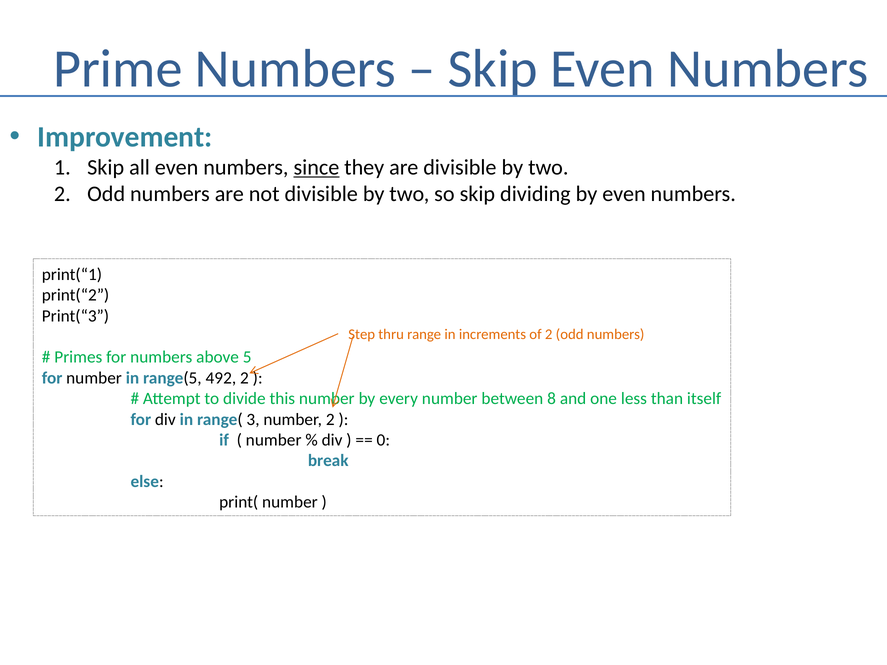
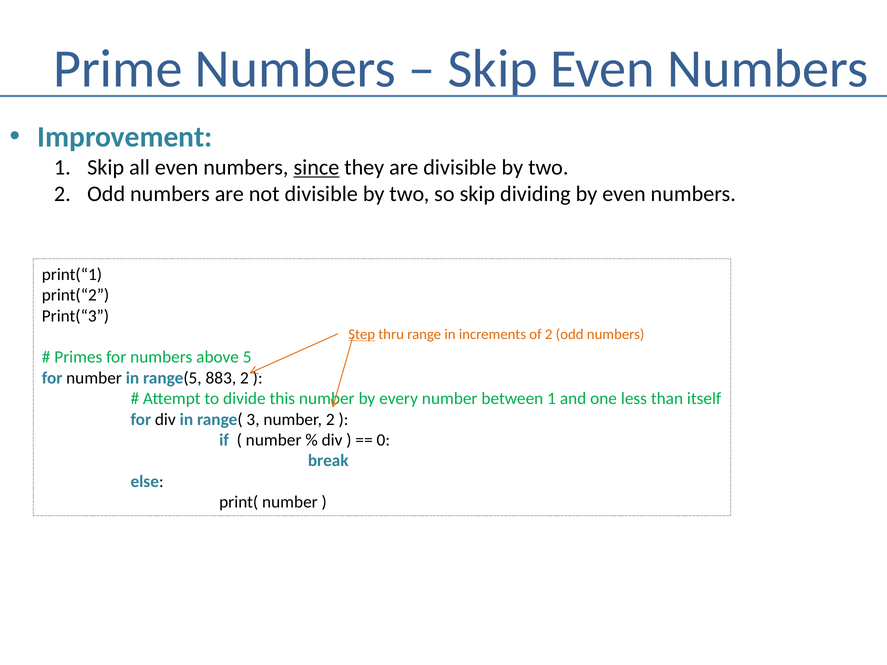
Step underline: none -> present (362, 335)
492: 492 -> 883 (221, 378)
between 8: 8 -> 1 (552, 399)
